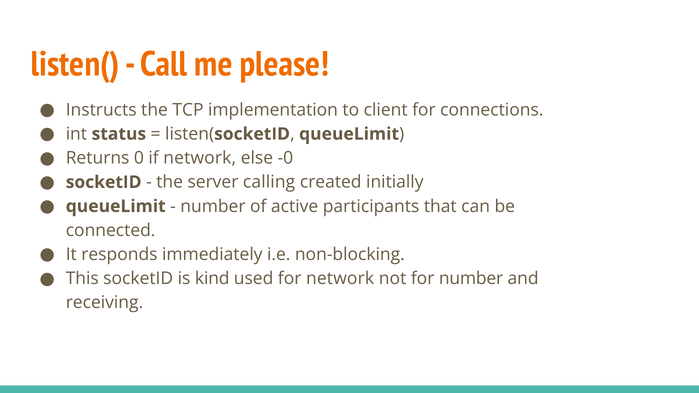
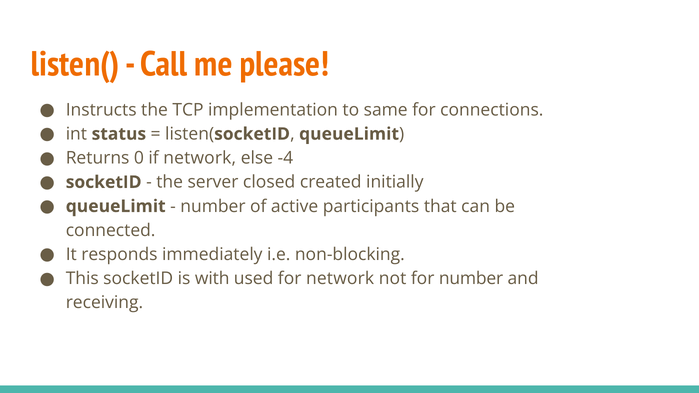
client: client -> same (386, 110)
-0: -0 -> -4 (285, 158)
calling: calling -> closed (269, 182)
kind: kind -> with (212, 279)
